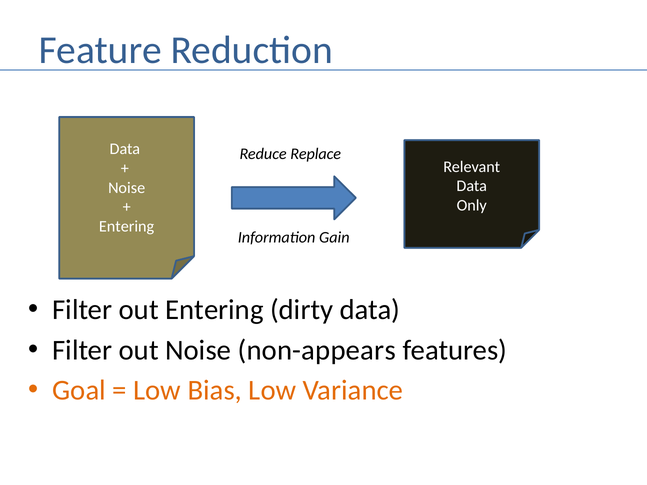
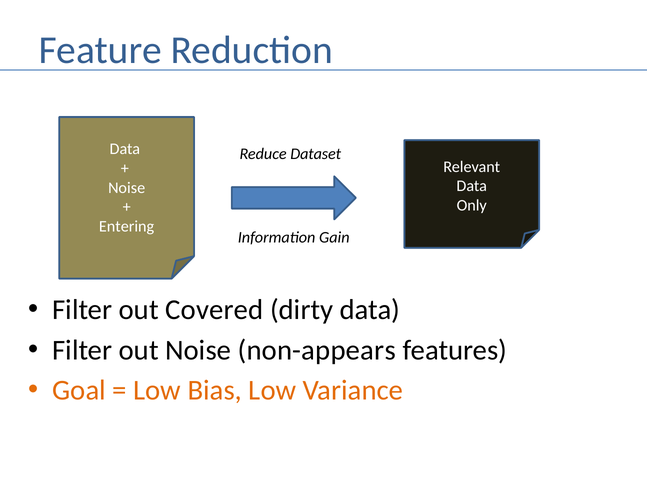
Replace: Replace -> Dataset (316, 154)
out Entering: Entering -> Covered (214, 310)
